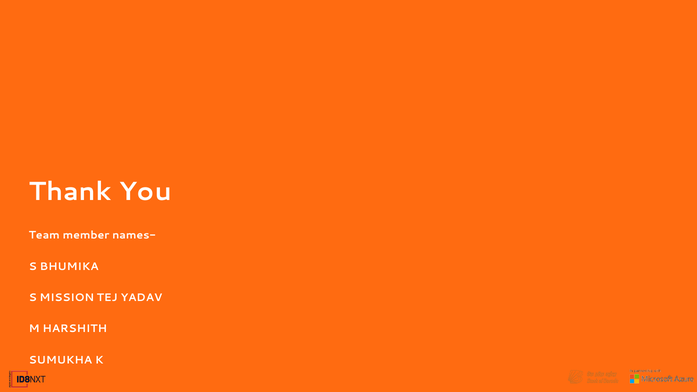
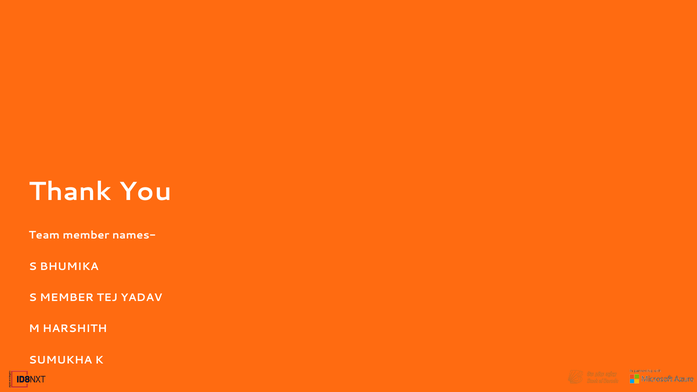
S MISSION: MISSION -> MEMBER (67, 298)
